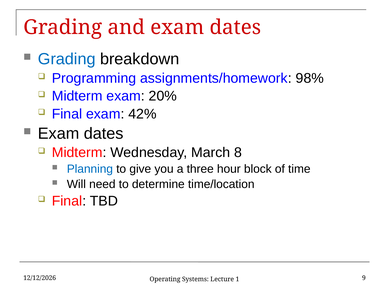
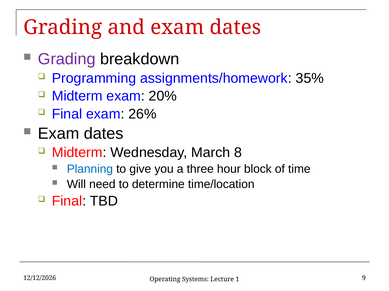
Grading colour: blue -> purple (67, 59)
98%: 98% -> 35% (310, 78)
42%: 42% -> 26% (142, 114)
